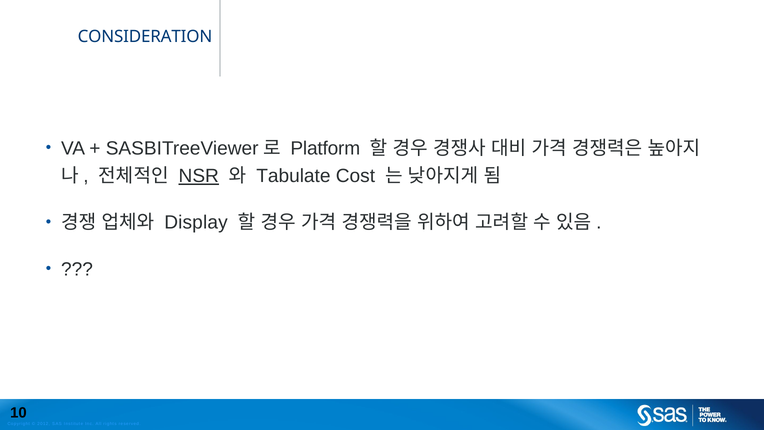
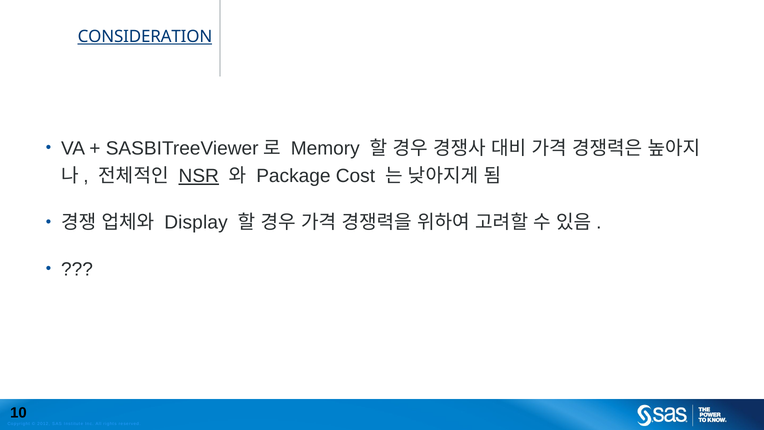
CONSIDERATION underline: none -> present (145, 37)
Platform: Platform -> Memory (325, 148)
Tabulate: Tabulate -> Package (293, 176)
